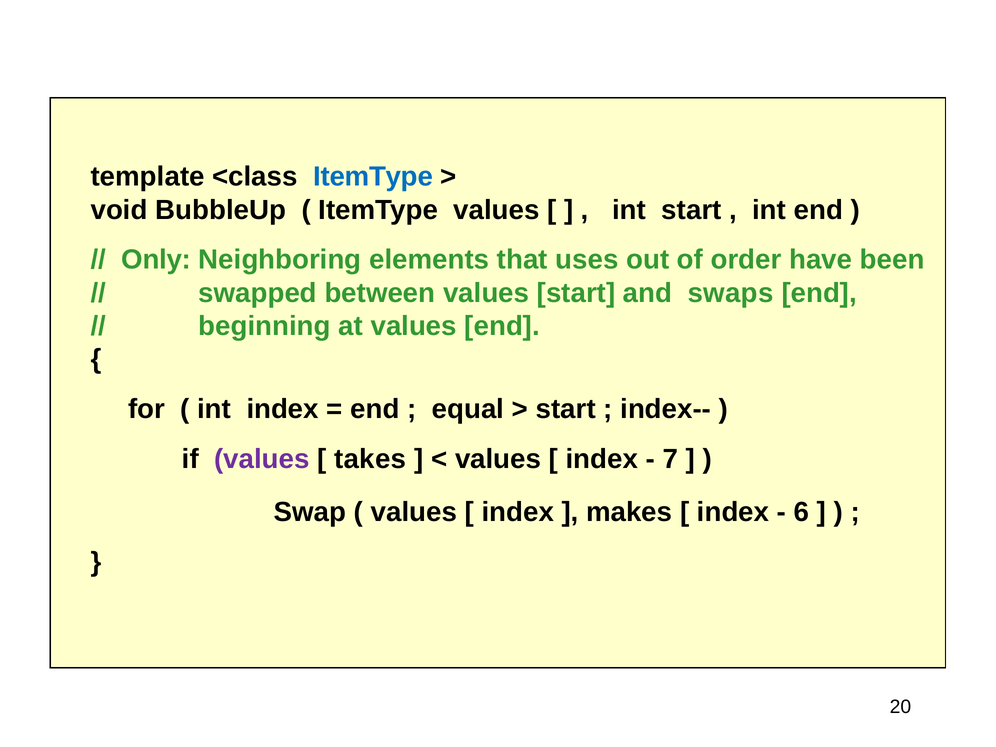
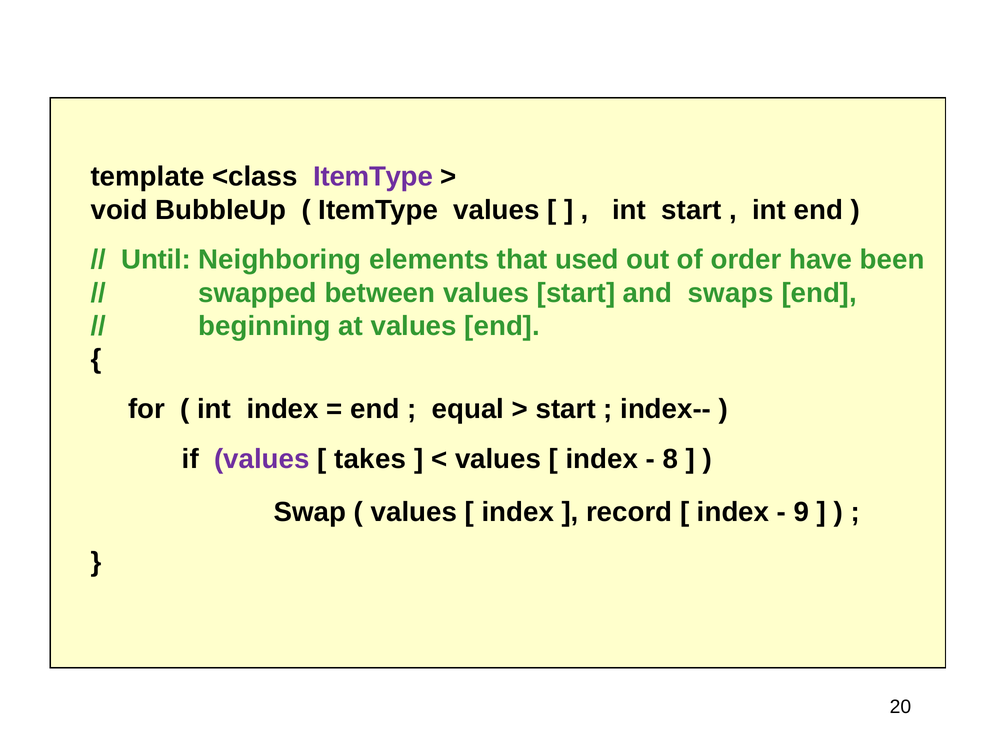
ItemType colour: blue -> purple (373, 177)
Only: Only -> Until (156, 260)
uses: uses -> used (587, 260)
7: 7 -> 8 (670, 459)
makes: makes -> record (629, 512)
6: 6 -> 9 (802, 512)
